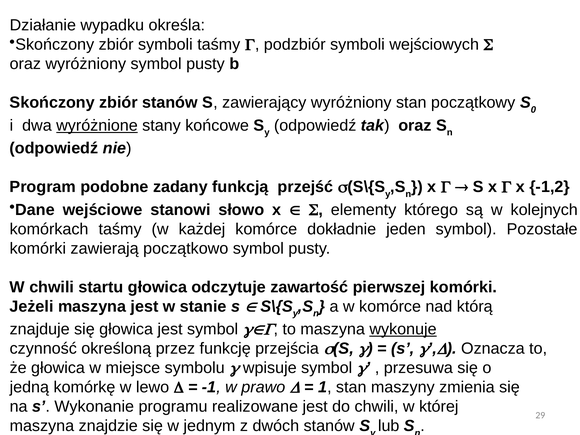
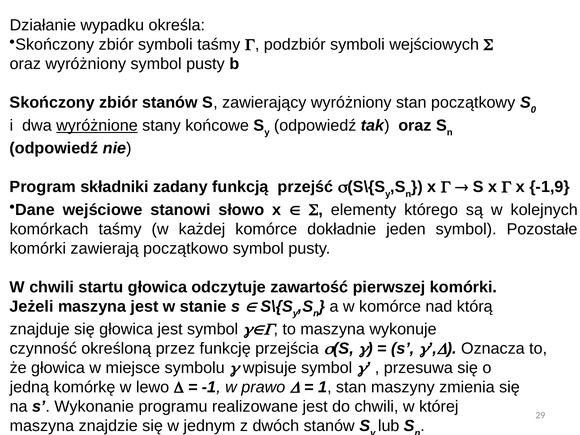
podobne: podobne -> składniki (115, 187)
-1,2: -1,2 -> -1,9 (550, 187)
wykonuje underline: present -> none (403, 329)
